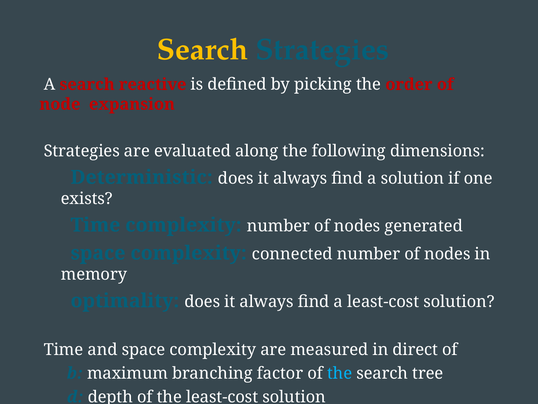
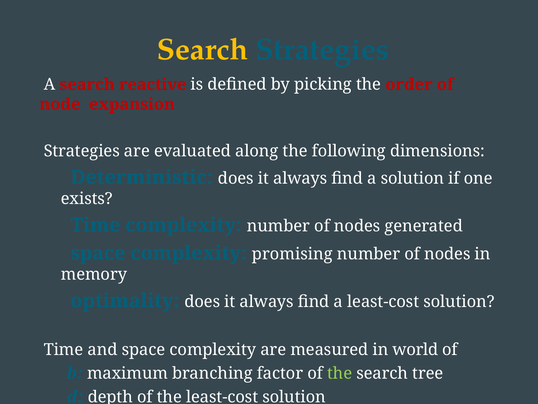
connected: connected -> promising (292, 254)
direct: direct -> world (415, 349)
the colour: light blue -> light green (340, 373)
